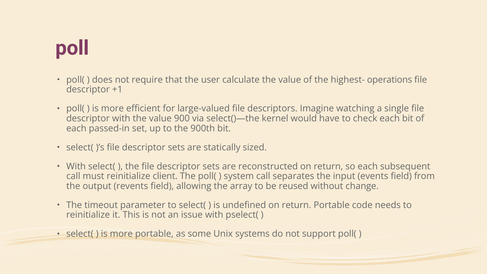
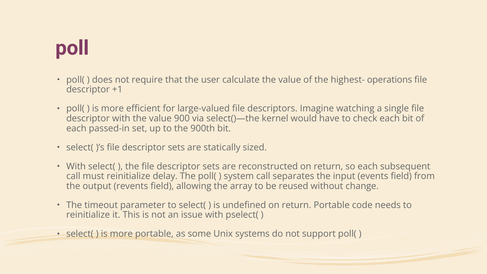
client: client -> delay (165, 176)
